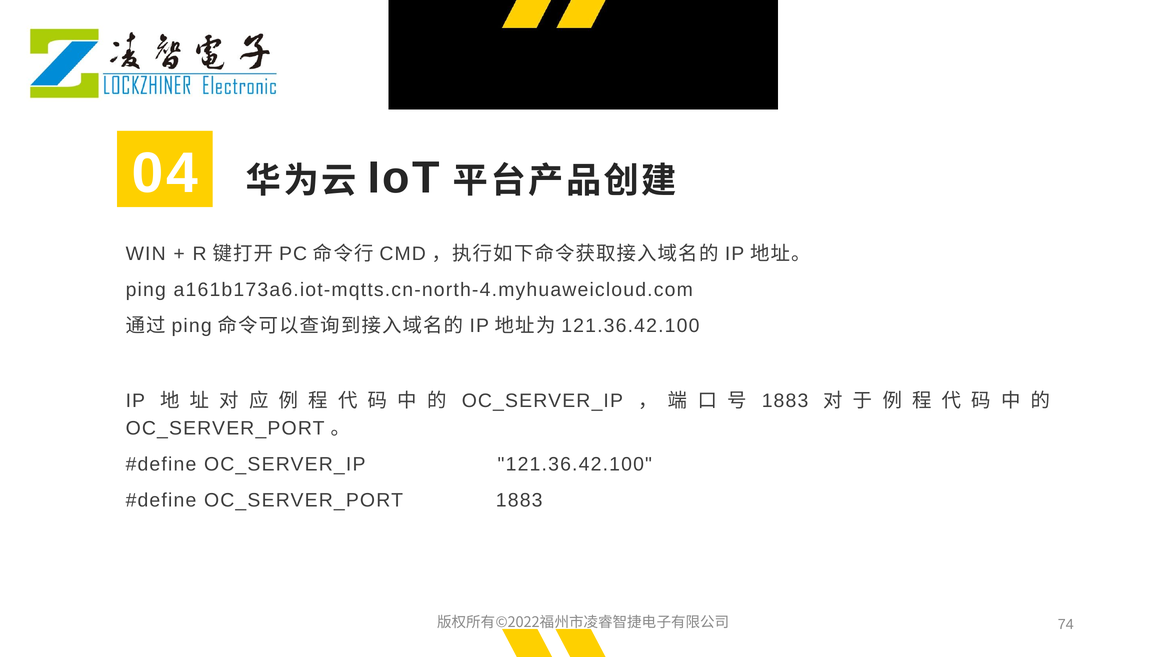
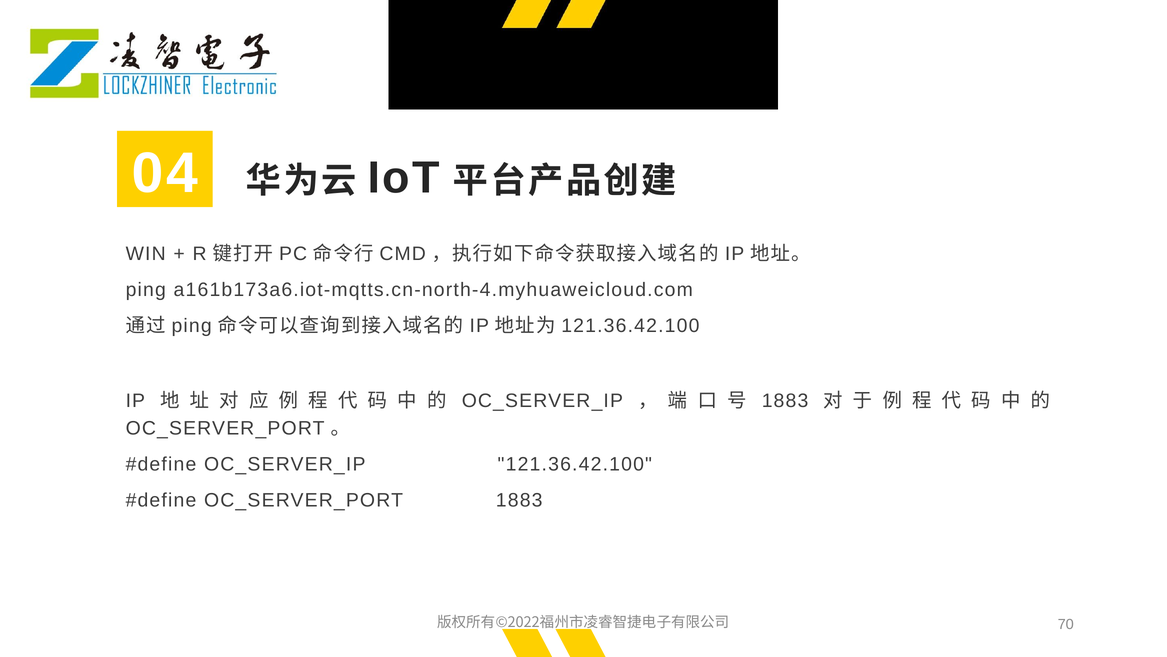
74: 74 -> 70 (1066, 624)
